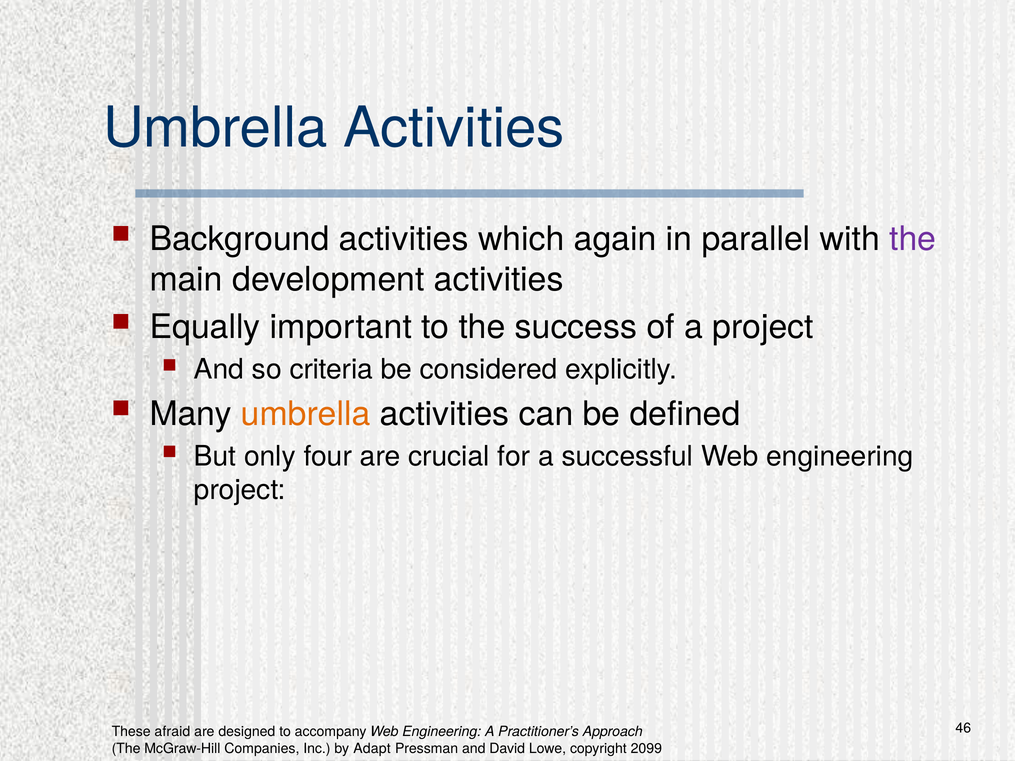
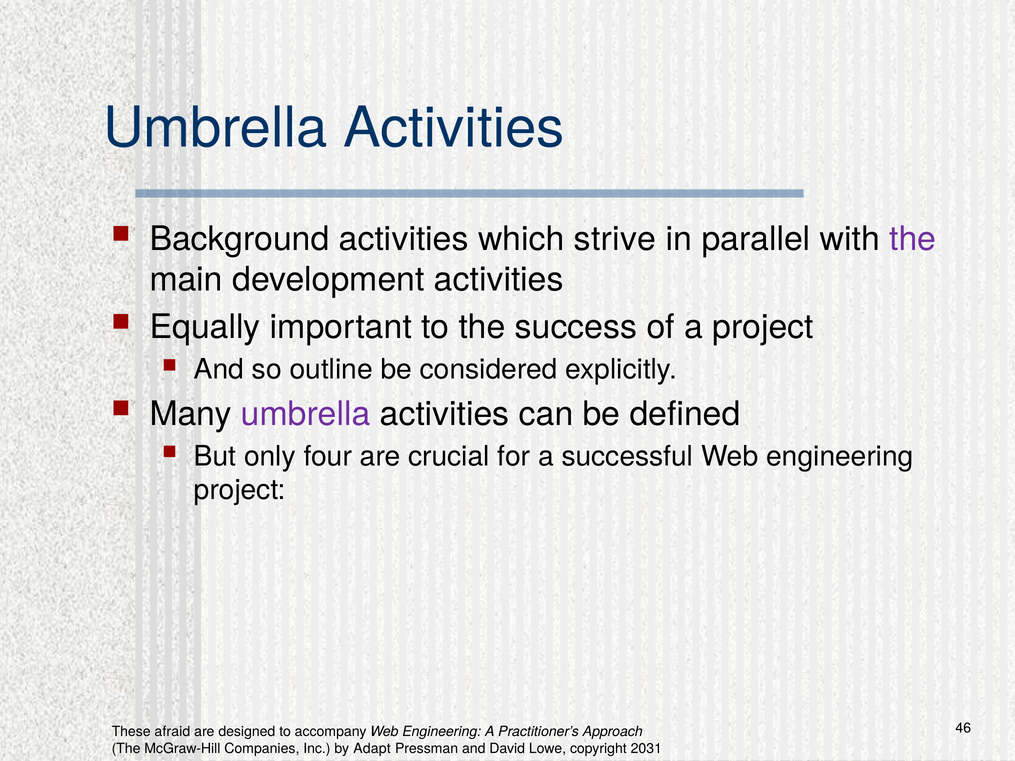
again: again -> strive (615, 239)
criteria: criteria -> outline (331, 370)
umbrella colour: orange -> purple (306, 414)
2099: 2099 -> 2031 (646, 749)
